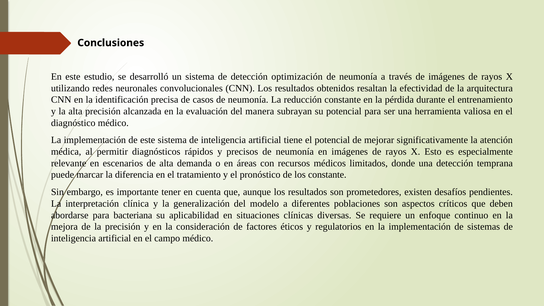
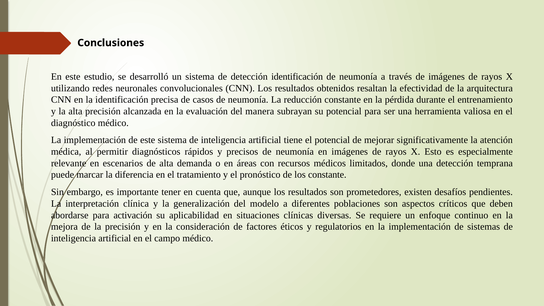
detección optimización: optimización -> identificación (297, 77)
bacteriana: bacteriana -> activación (133, 215)
